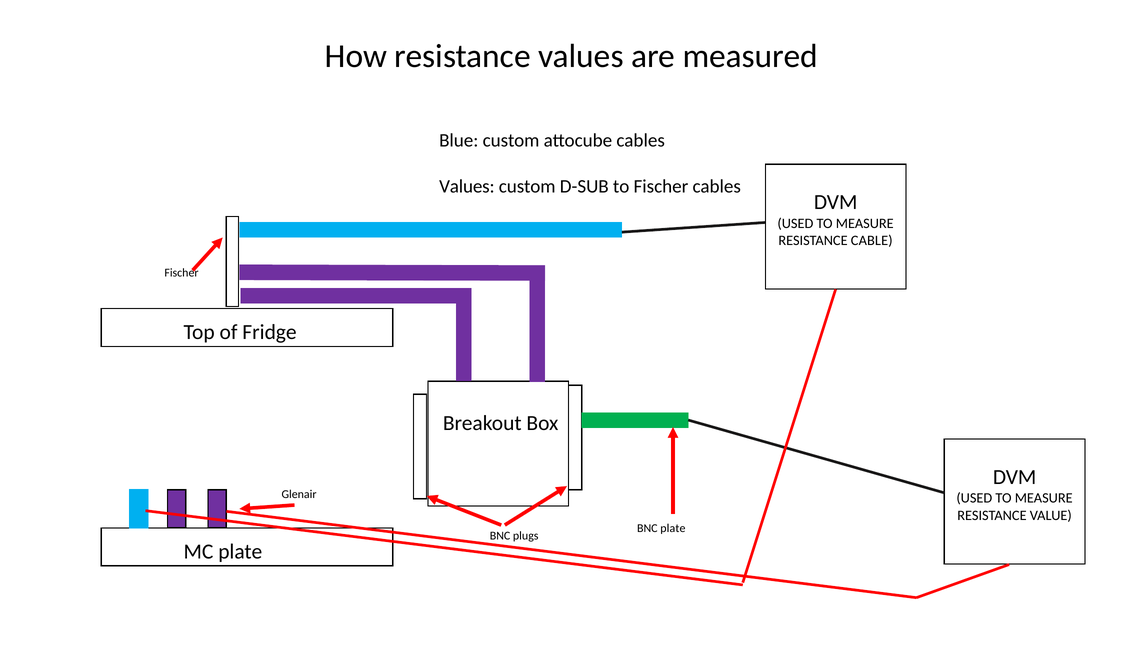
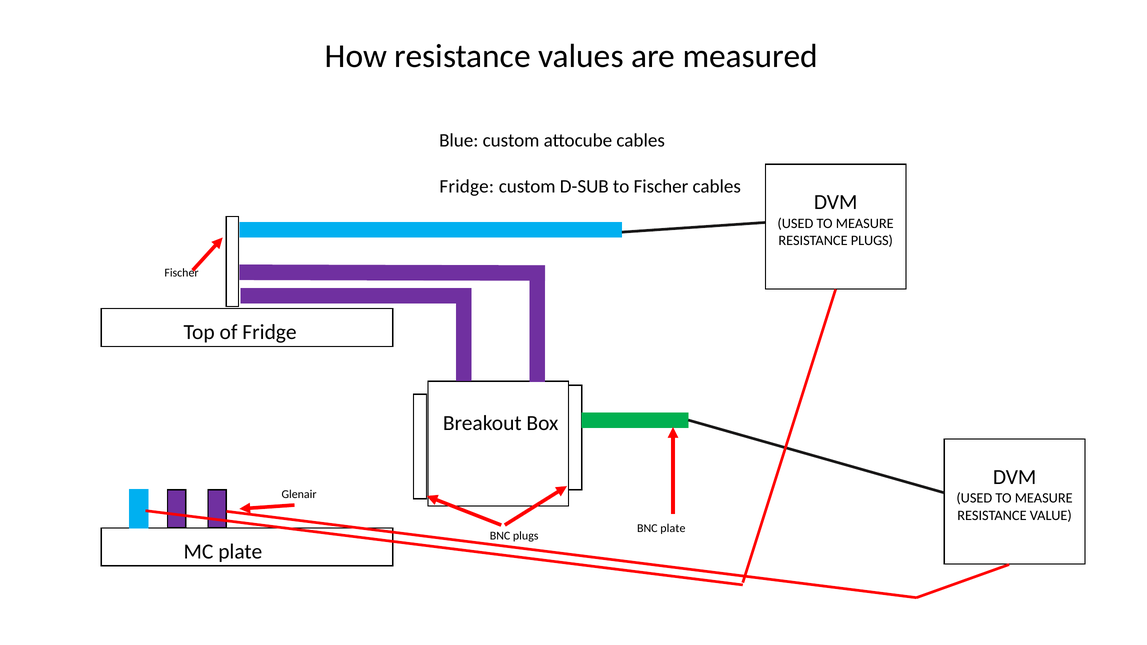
Values: Values -> Fridge (467, 187)
RESISTANCE CABLE: CABLE -> PLUGS (872, 241)
